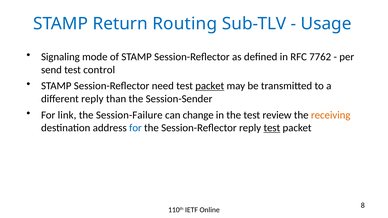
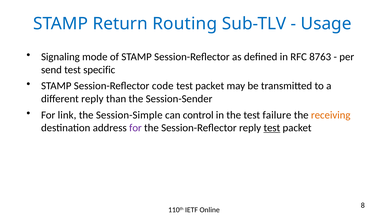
7762: 7762 -> 8763 (320, 57)
control: control -> specific (99, 70)
need: need -> code (163, 86)
packet underline: present -> none (210, 86)
Session-Failure: Session-Failure -> Session-Simple (129, 115)
change: change -> control (198, 115)
review: review -> failure (277, 115)
for colour: blue -> purple (135, 128)
